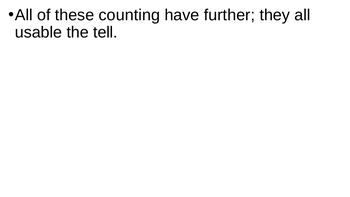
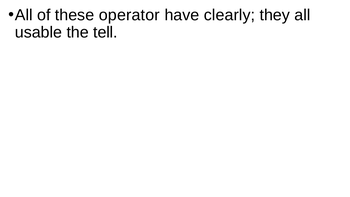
counting: counting -> operator (129, 15)
further: further -> clearly (229, 15)
